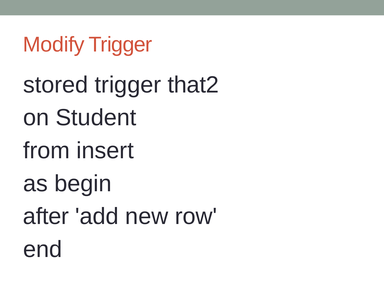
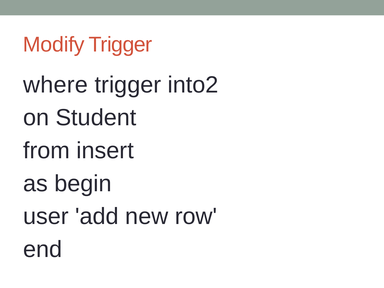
stored: stored -> where (55, 85)
that2: that2 -> into2 (193, 85)
after: after -> user (46, 216)
